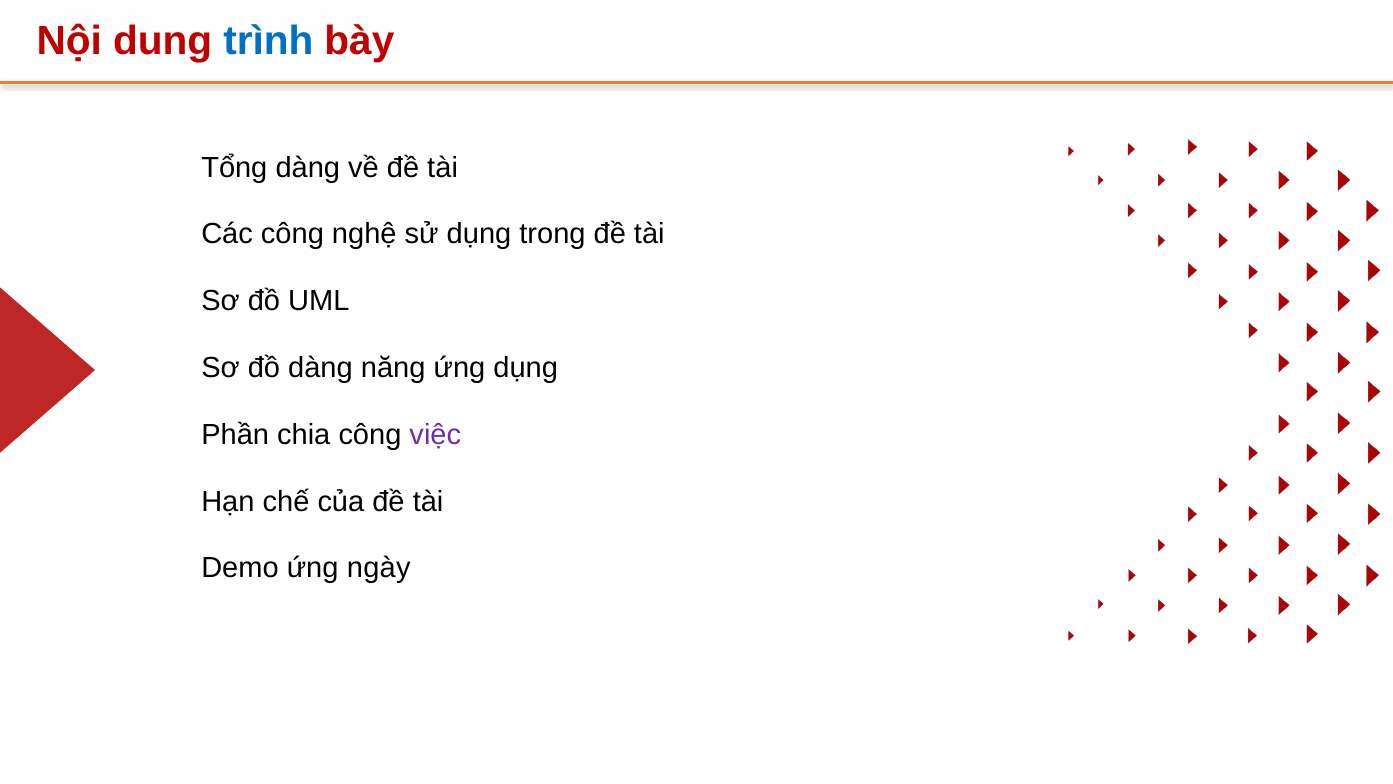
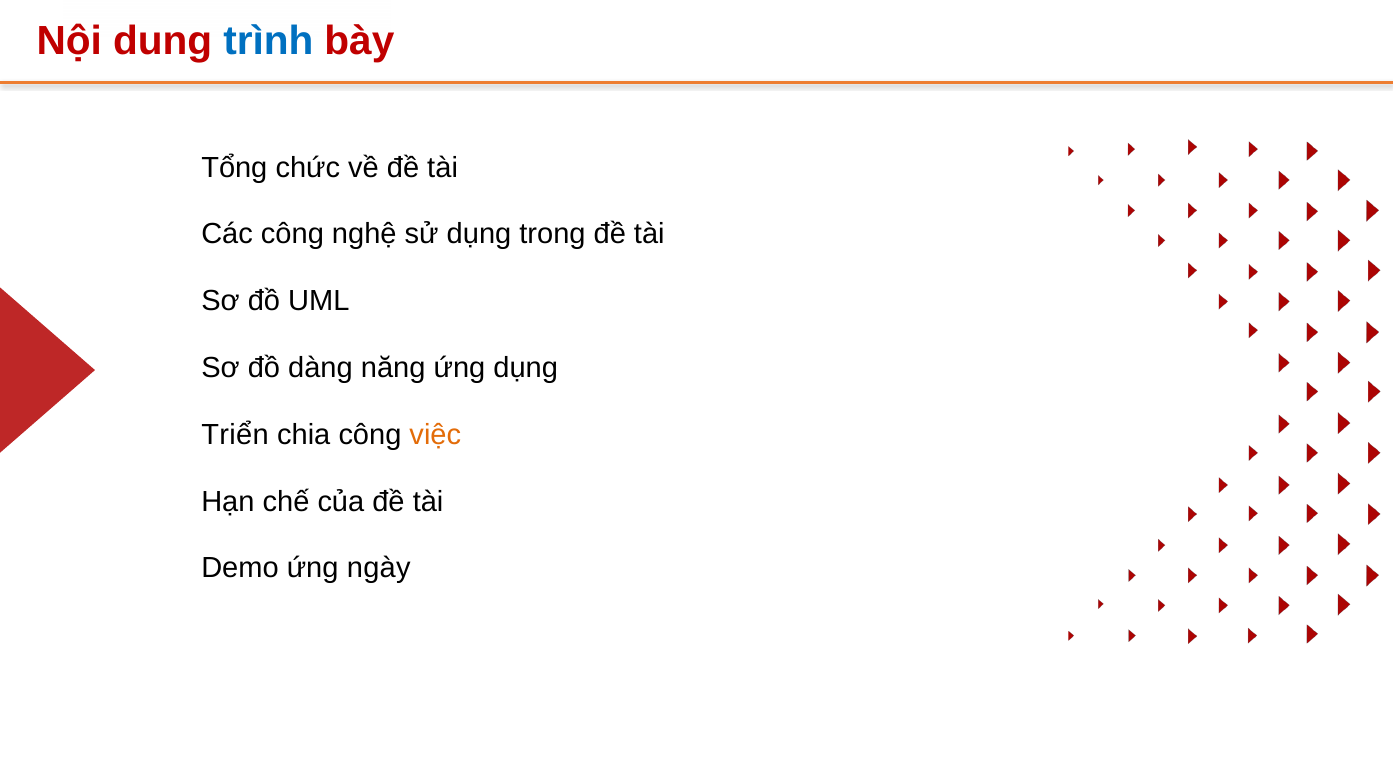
Tổng dàng: dàng -> chức (308, 167)
Phần: Phần -> Triển (235, 434)
việc colour: purple -> orange (435, 434)
